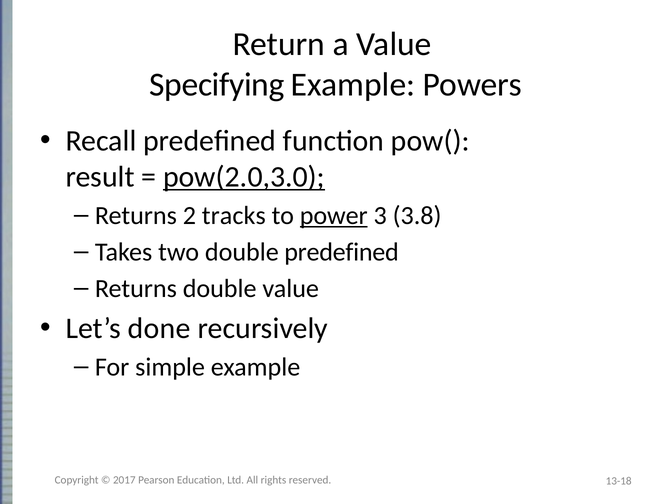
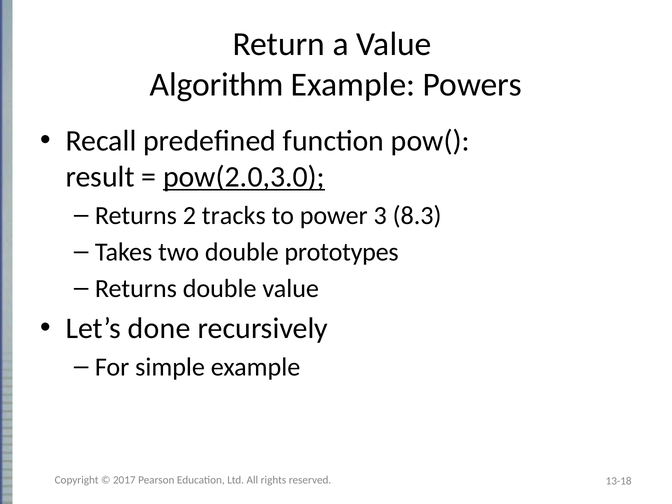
Specifying: Specifying -> Algorithm (217, 85)
power underline: present -> none (334, 215)
3.8: 3.8 -> 8.3 (417, 215)
double predefined: predefined -> prototypes (342, 252)
